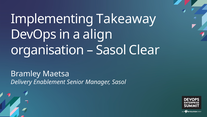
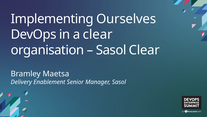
Takeaway: Takeaway -> Ourselves (126, 19)
a align: align -> clear (98, 34)
